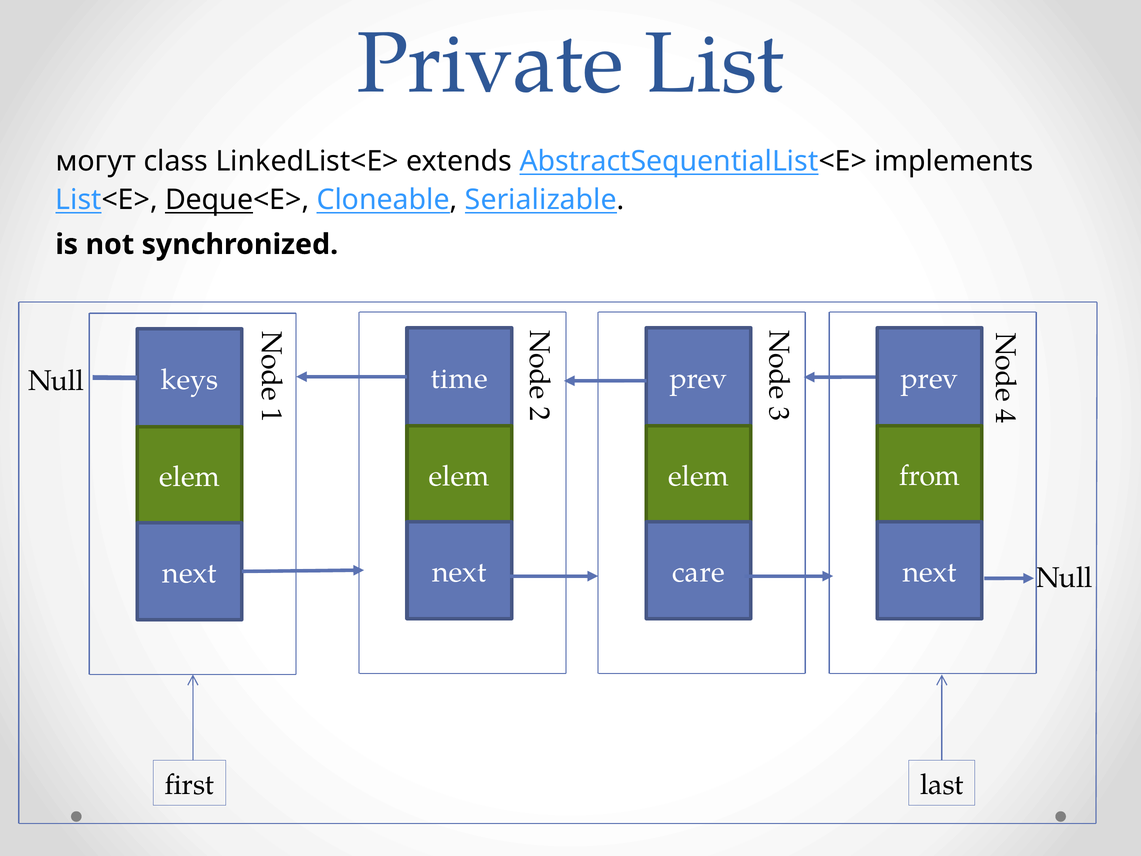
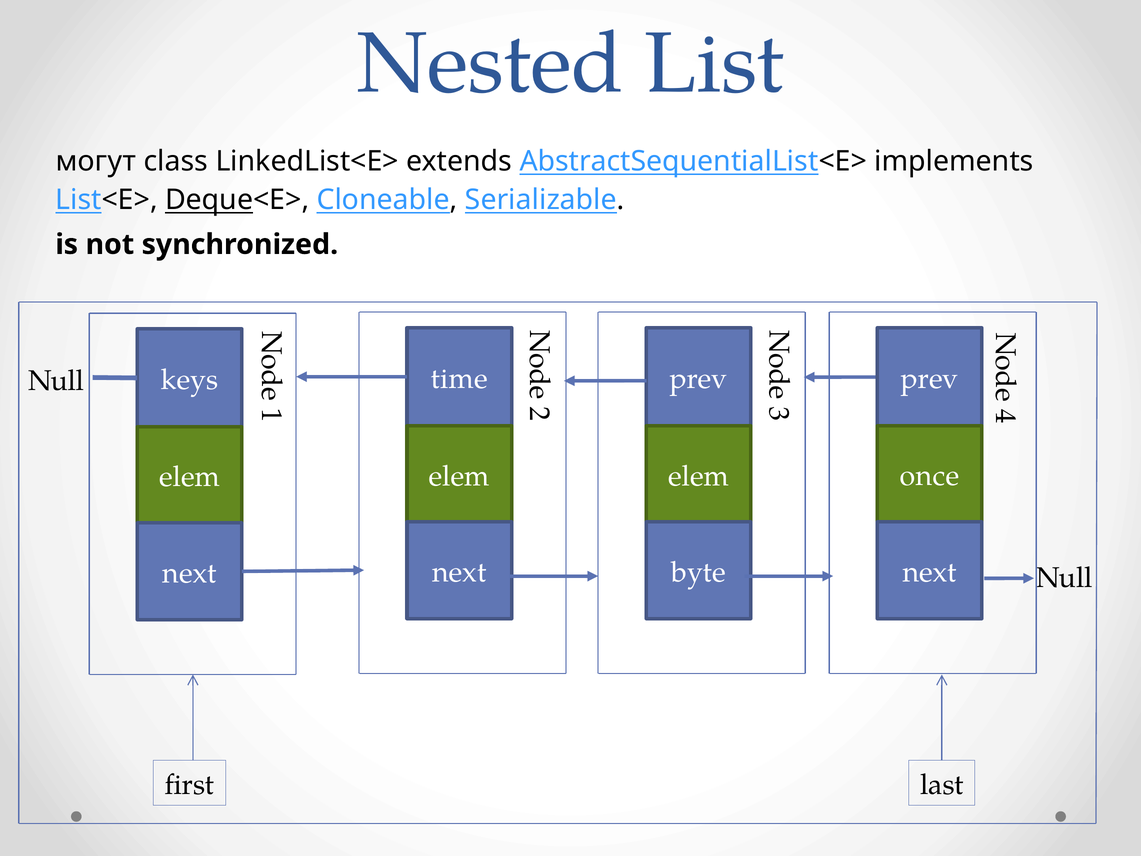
Private: Private -> Nested (490, 64)
from: from -> once (929, 476)
care: care -> byte (699, 572)
